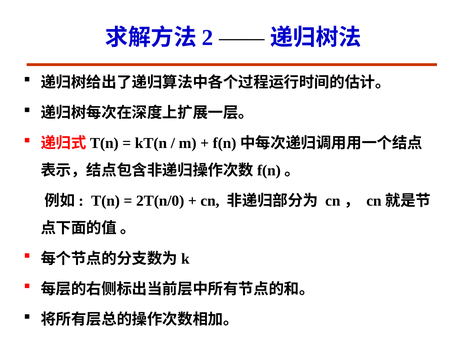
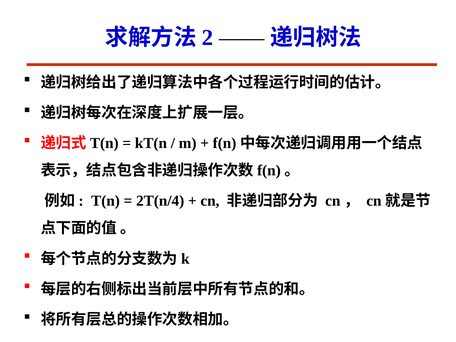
2T(n/0: 2T(n/0 -> 2T(n/4 (160, 201)
